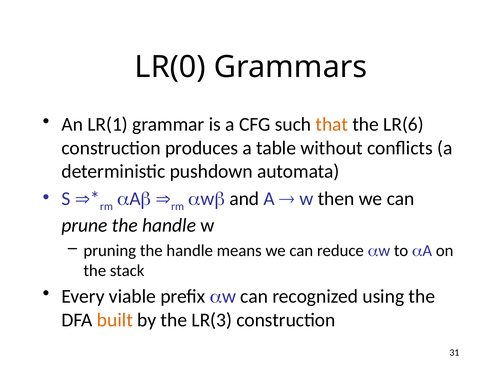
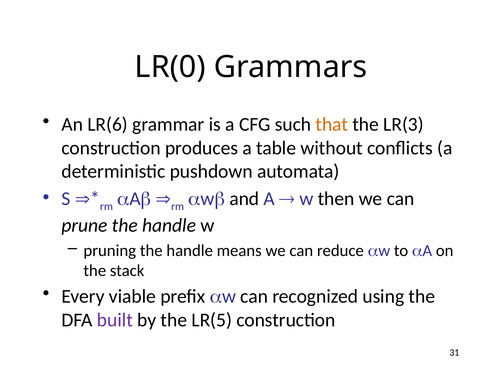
LR(1: LR(1 -> LR(6 (108, 124)
LR(6: LR(6 -> LR(3 (404, 124)
built colour: orange -> purple (115, 320)
LR(3: LR(3 -> LR(5 (212, 320)
